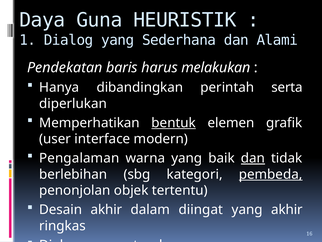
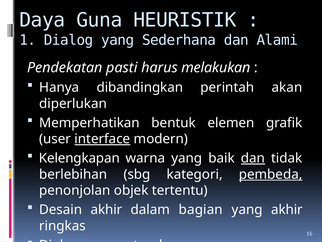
baris: baris -> pasti (122, 68)
serta: serta -> akan (287, 87)
bentuk underline: present -> none (174, 123)
interface underline: none -> present (102, 139)
Pengalaman: Pengalaman -> Kelengkapan (79, 158)
diingat: diingat -> bagian (201, 209)
